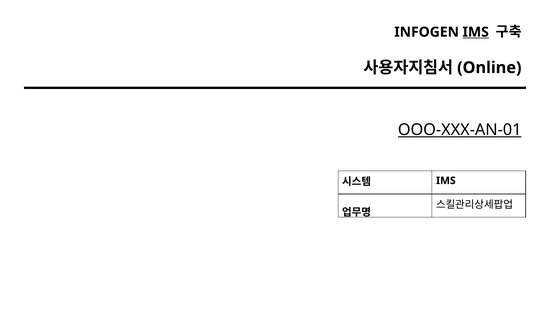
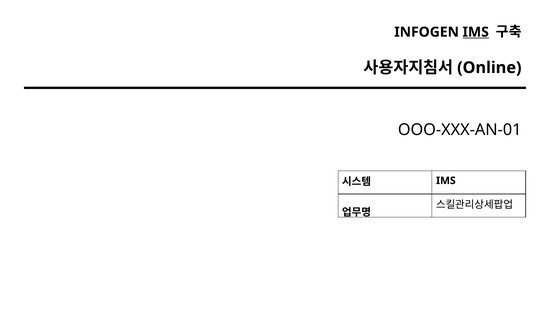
OOO-XXX-AN-01 underline: present -> none (460, 130)
